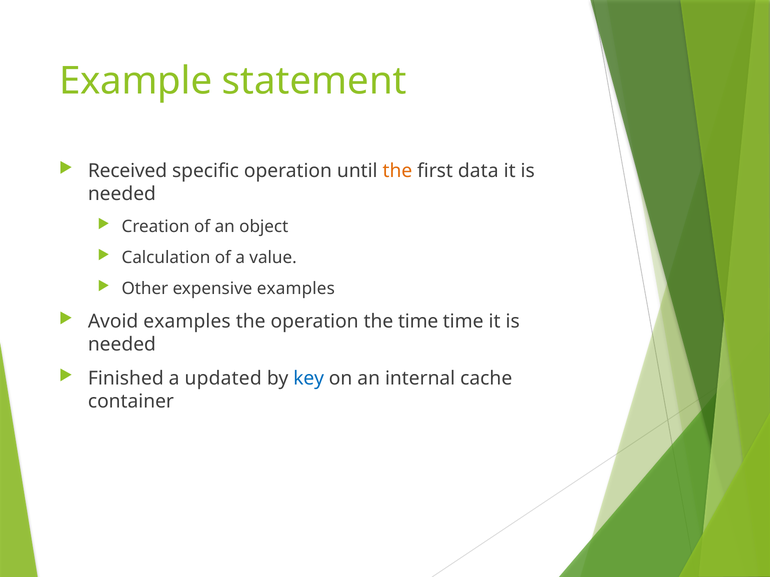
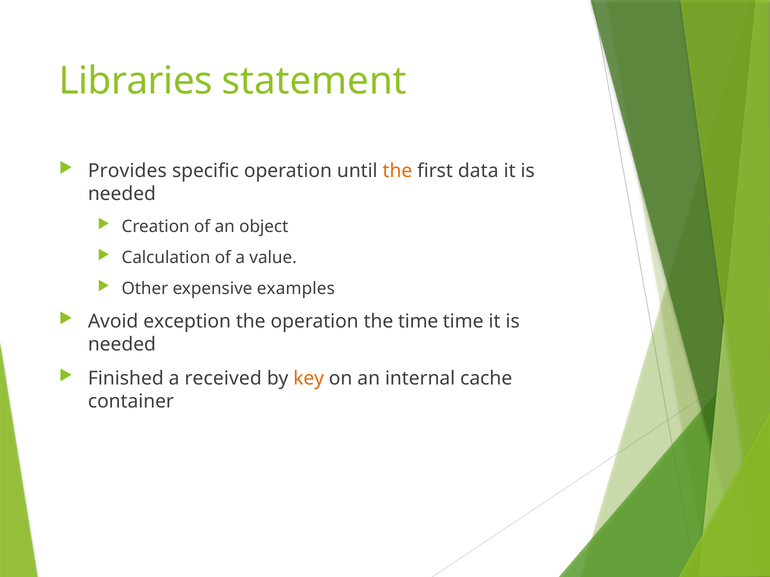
Example: Example -> Libraries (136, 81)
Received: Received -> Provides (127, 171)
Avoid examples: examples -> exception (187, 322)
updated: updated -> received (223, 379)
key colour: blue -> orange (309, 379)
